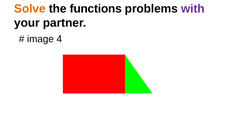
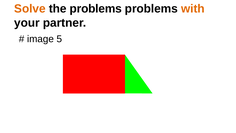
the functions: functions -> problems (96, 9)
with colour: purple -> orange (193, 9)
4: 4 -> 5 (59, 39)
